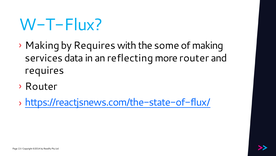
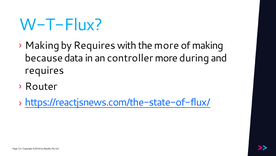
the some: some -> more (167, 45)
services: services -> because (44, 58)
reflecting: reflecting -> controller (130, 58)
more router: router -> during (194, 58)
